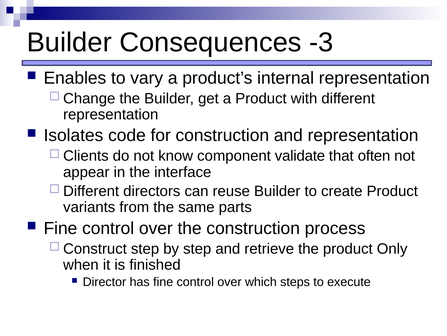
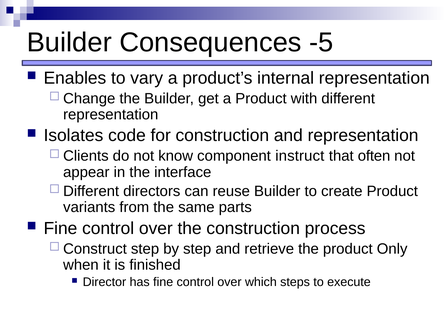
-3: -3 -> -5 (321, 42)
validate: validate -> instruct (300, 156)
